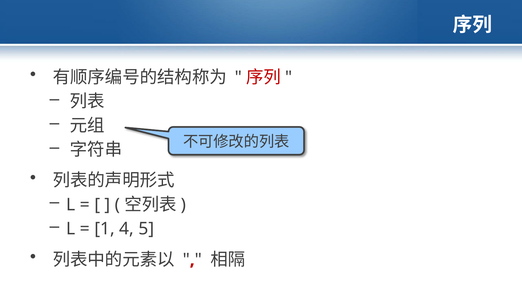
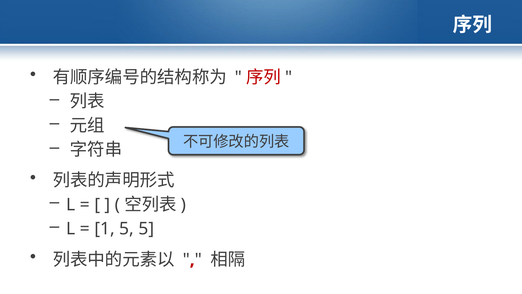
1 4: 4 -> 5 (127, 229)
